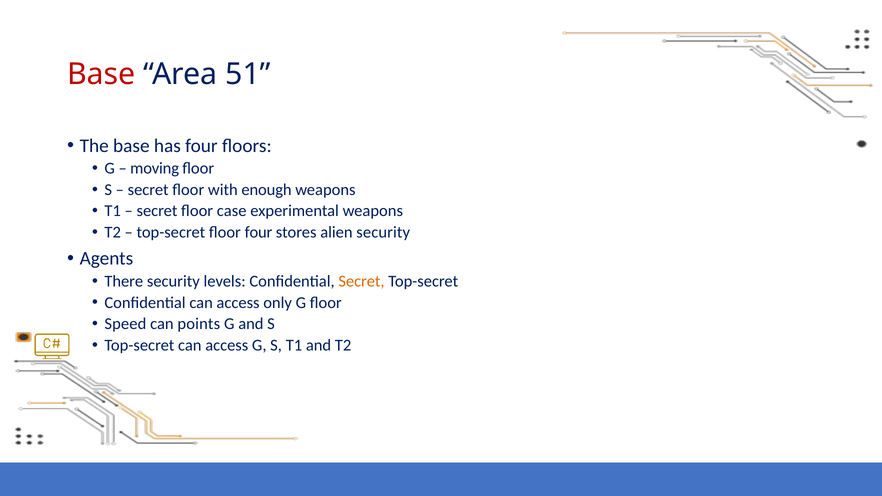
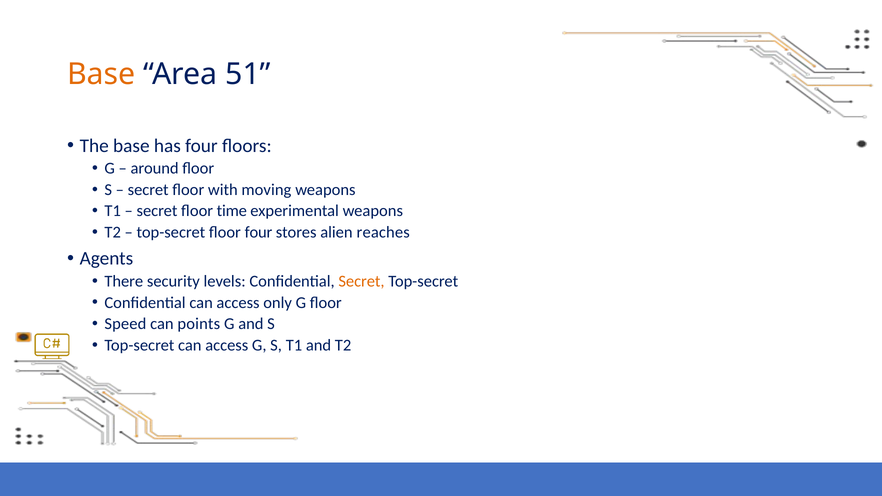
Base colour: red -> orange (101, 74)
moving: moving -> around (155, 168)
enough: enough -> moving (266, 190)
case: case -> time (232, 211)
alien security: security -> reaches (383, 232)
